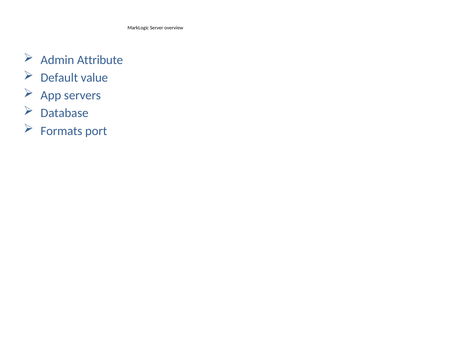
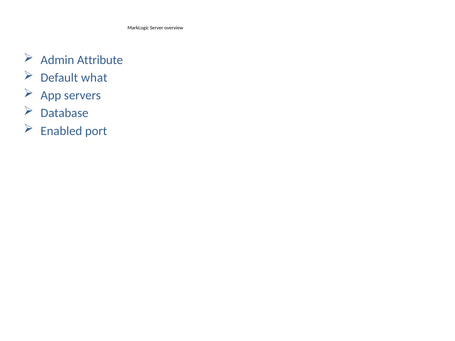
value: value -> what (94, 78)
Formats: Formats -> Enabled (61, 131)
